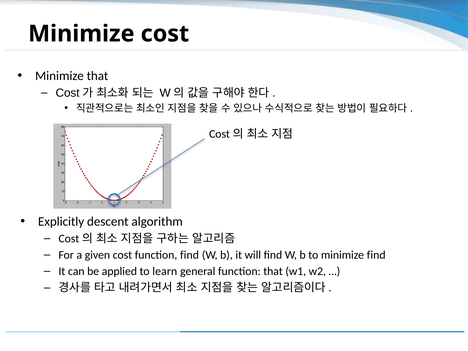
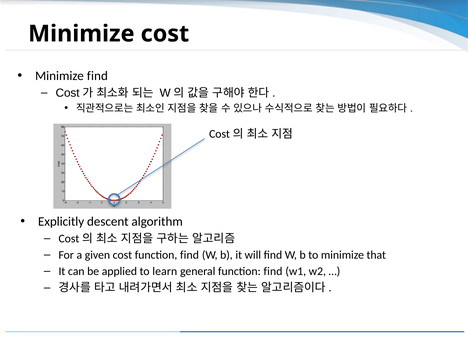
Minimize that: that -> find (97, 76)
minimize find: find -> that (376, 255)
general function that: that -> find (273, 271)
